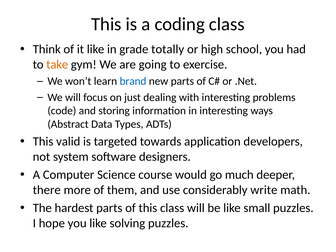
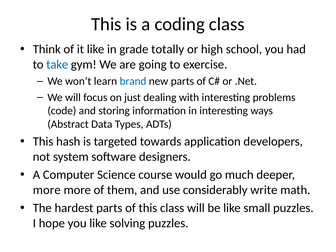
take colour: orange -> blue (57, 64)
valid: valid -> hash (68, 142)
there: there -> more (47, 190)
